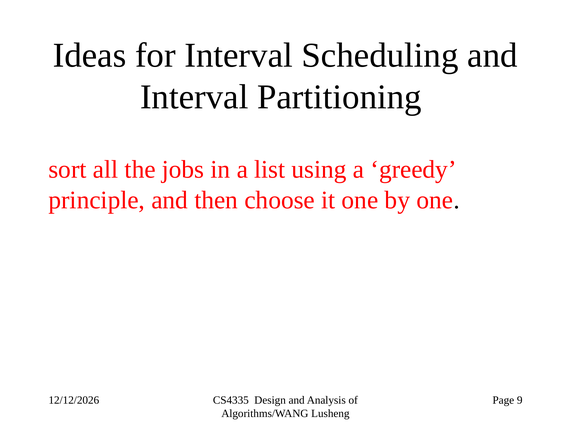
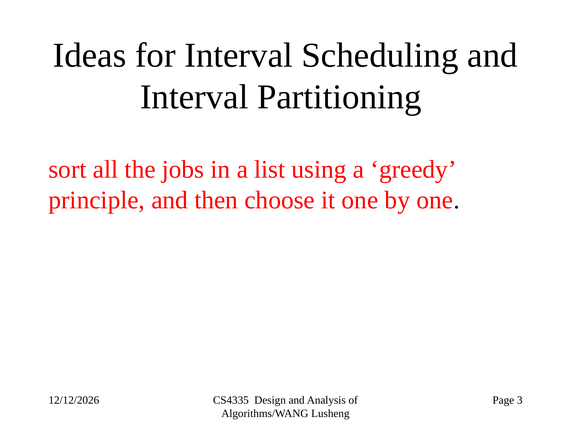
9: 9 -> 3 (520, 400)
